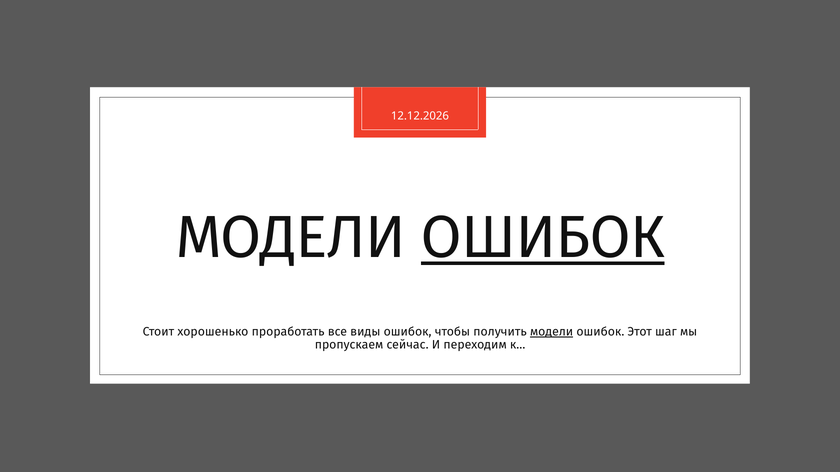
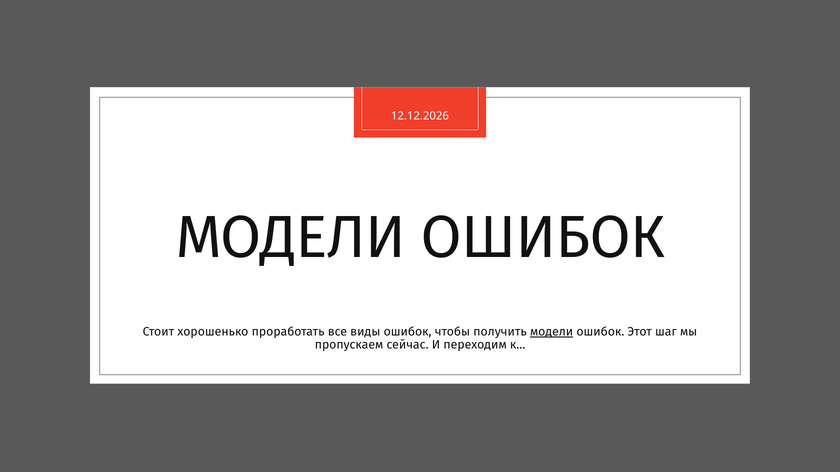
ОШИБОК underline: present -> none (543, 238)
